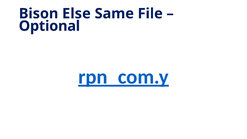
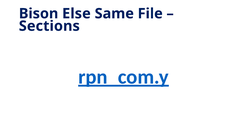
Optional: Optional -> Sections (49, 26)
